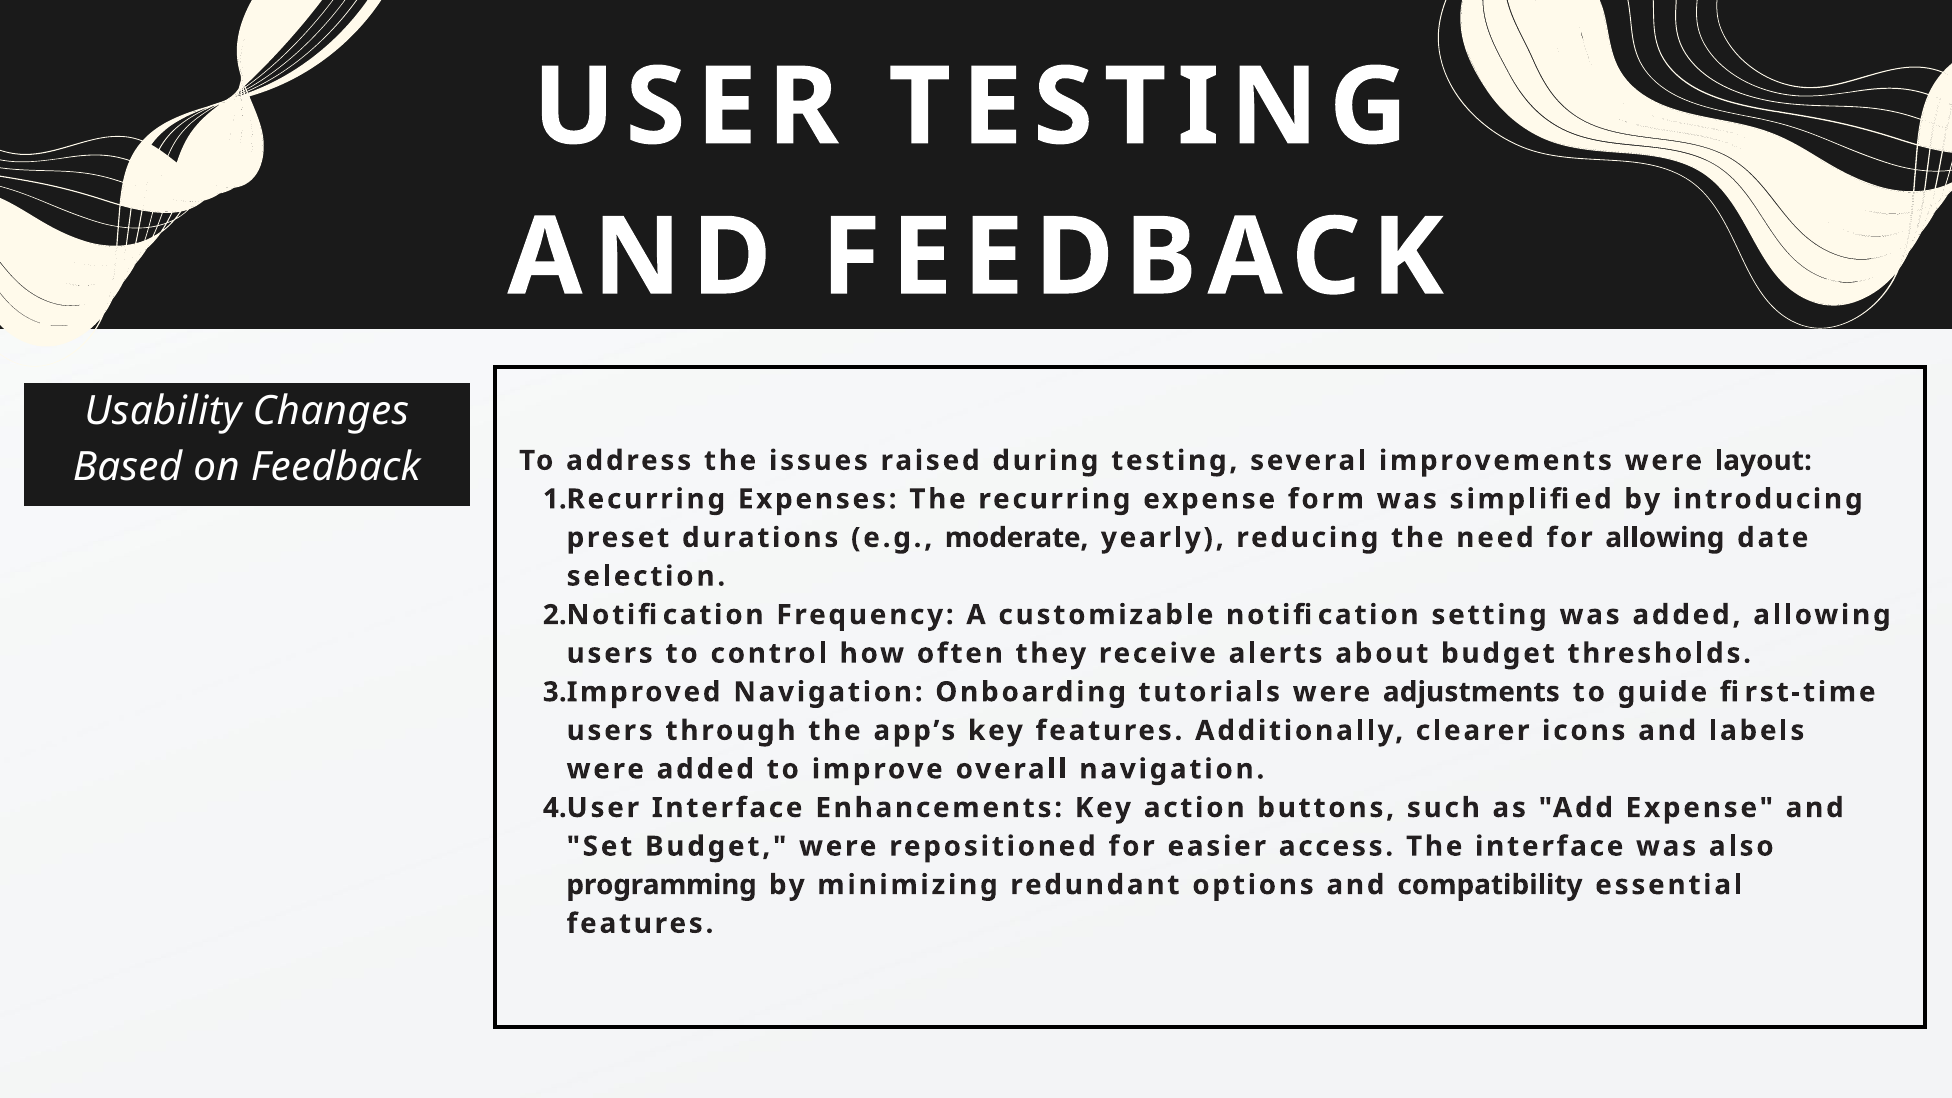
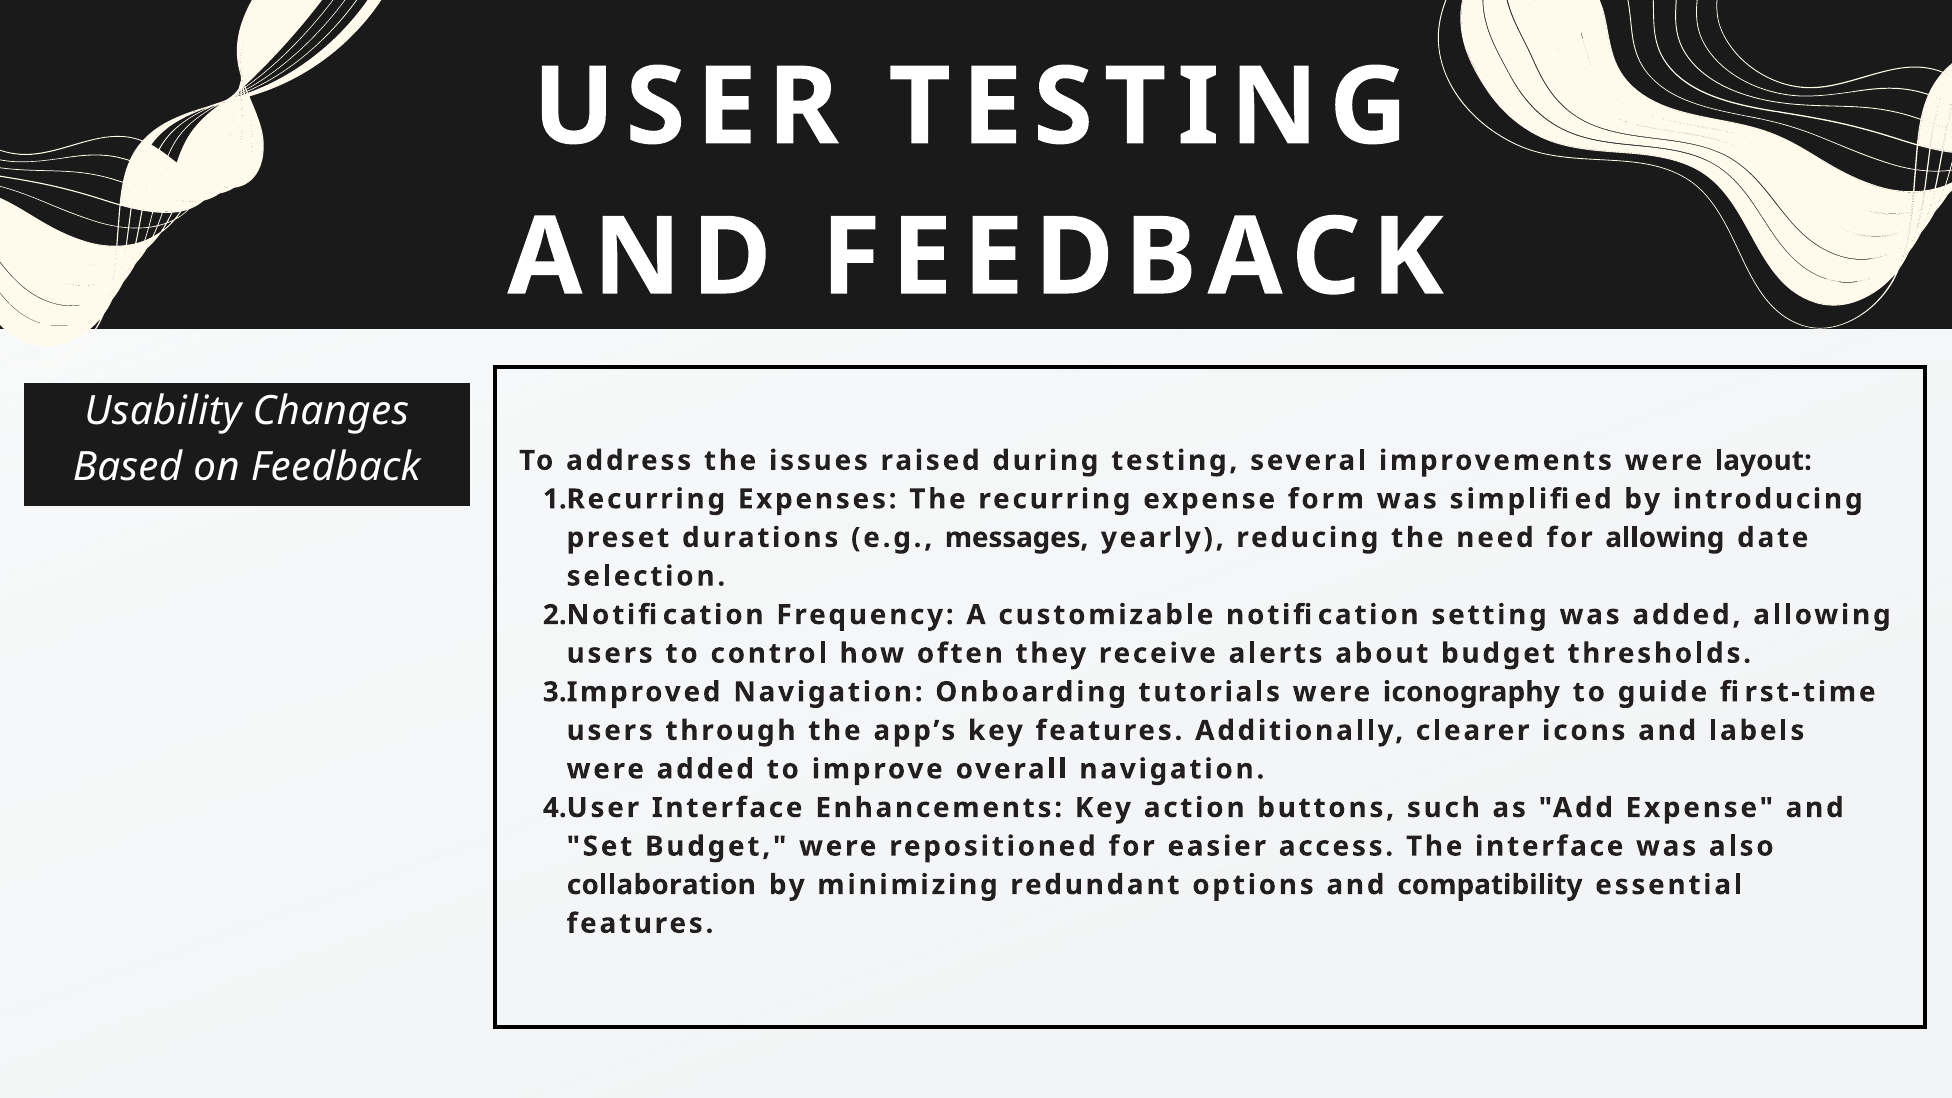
moderate: moderate -> messages (1017, 538)
adjustments: adjustments -> iconography (1471, 692)
programming: programming -> collaboration (661, 885)
